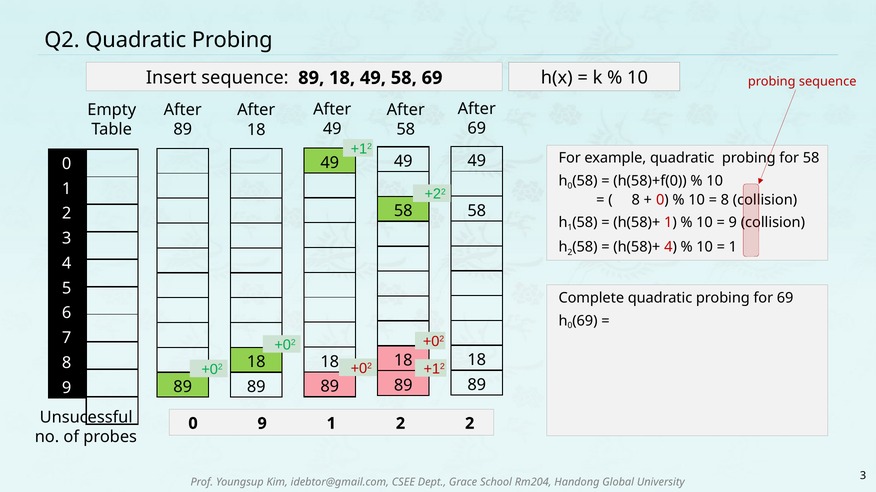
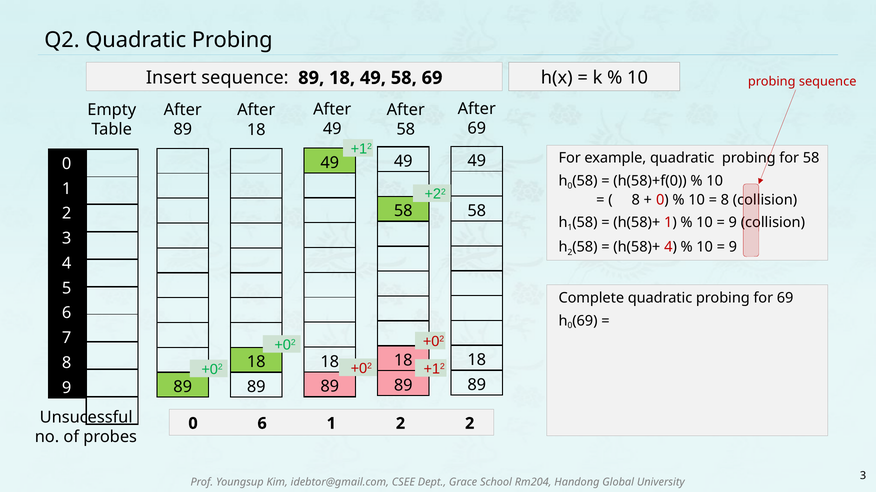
1: 1 -> 9 (733, 247)
0 9: 9 -> 6 (262, 424)
